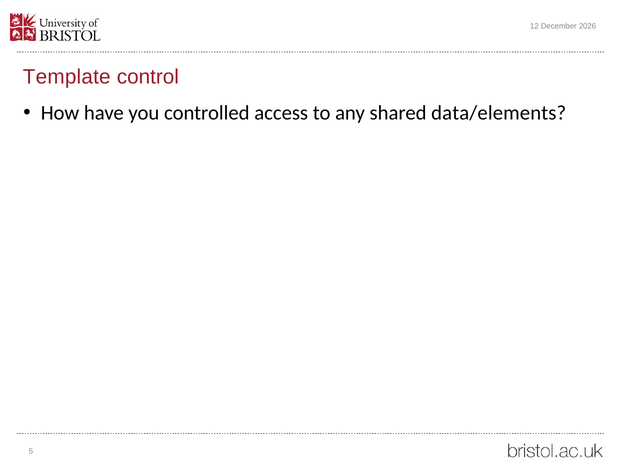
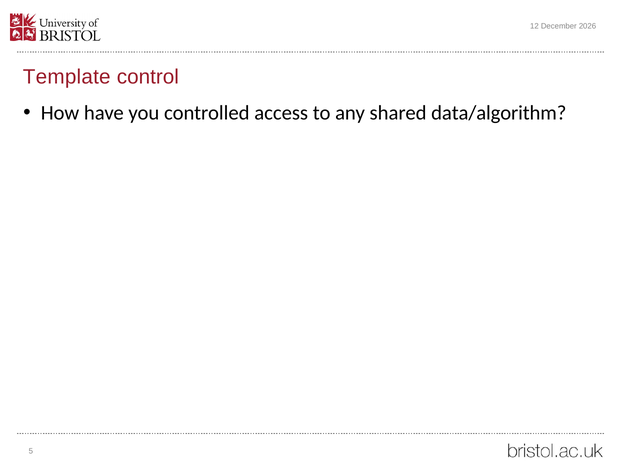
data/elements: data/elements -> data/algorithm (499, 113)
